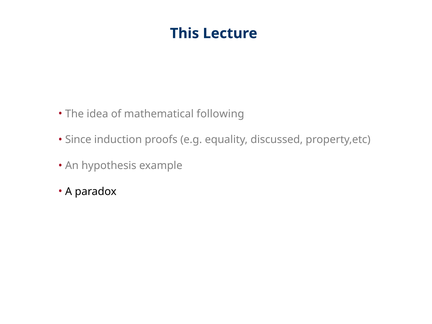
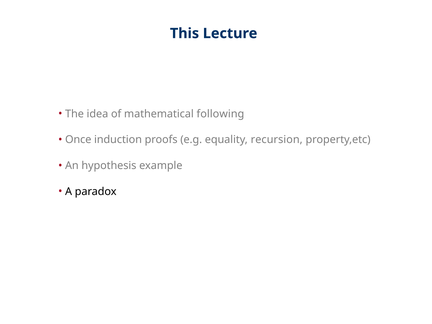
Since: Since -> Once (78, 140)
discussed: discussed -> recursion (277, 140)
